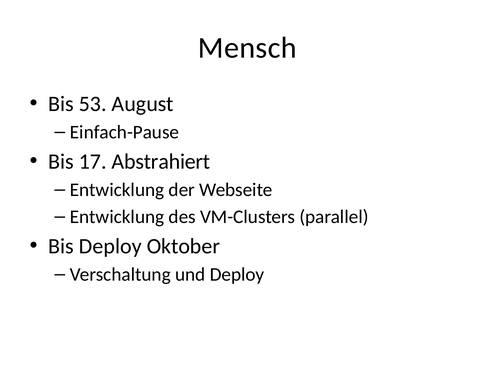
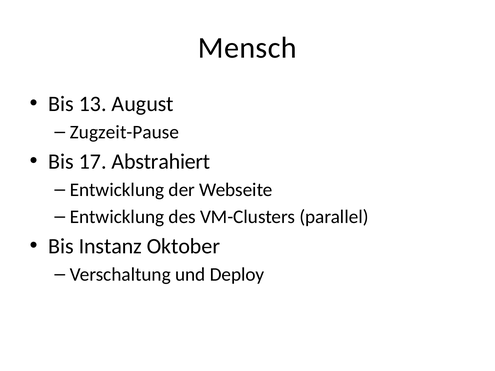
53: 53 -> 13 (93, 104)
Einfach-Pause: Einfach-Pause -> Zugzeit-Pause (124, 132)
Bis Deploy: Deploy -> Instanz (110, 246)
